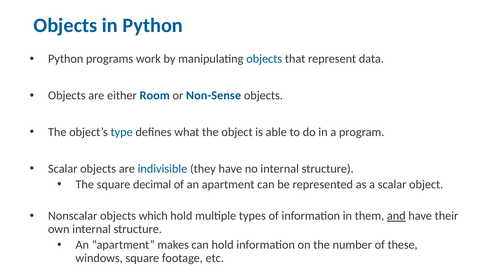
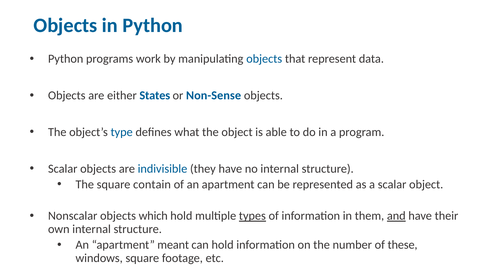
Room: Room -> States (155, 96)
decimal: decimal -> contain (152, 184)
types underline: none -> present (252, 216)
makes: makes -> meant (173, 245)
